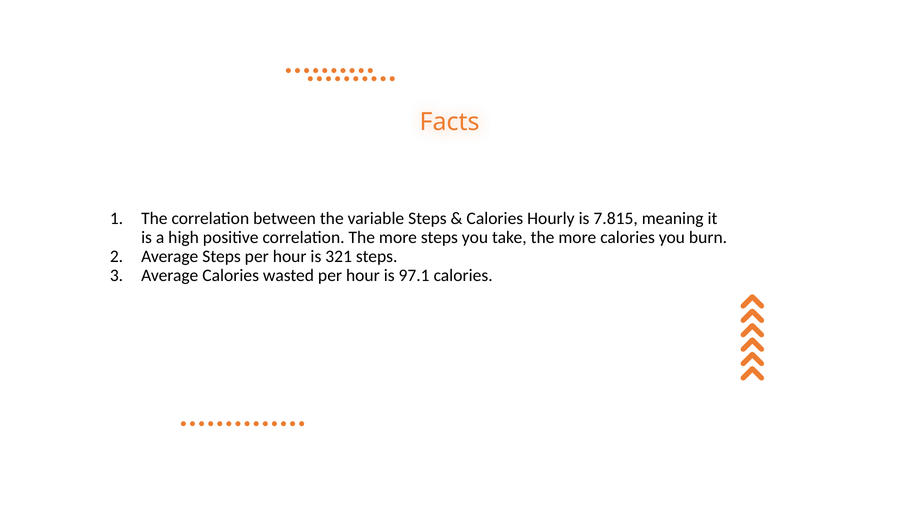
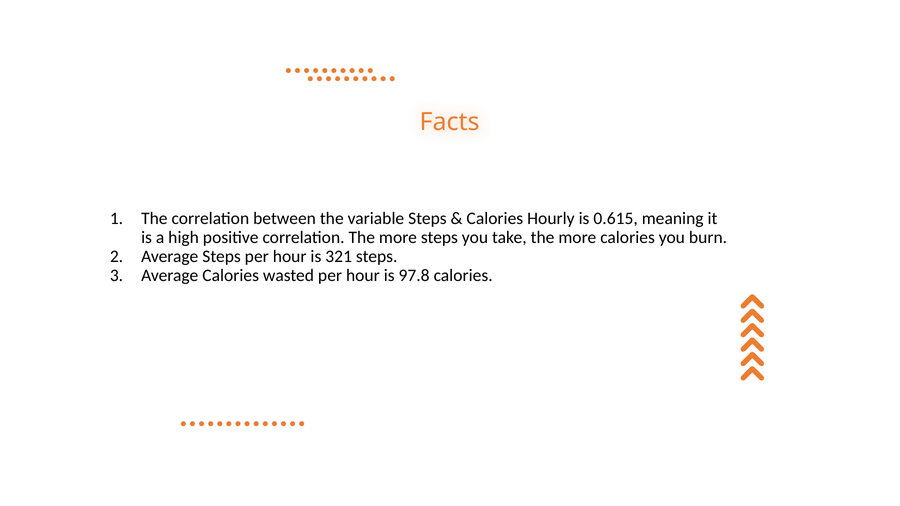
7.815: 7.815 -> 0.615 (616, 219)
97.1: 97.1 -> 97.8 (414, 275)
